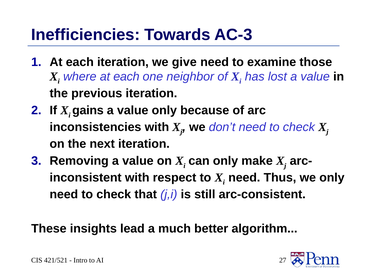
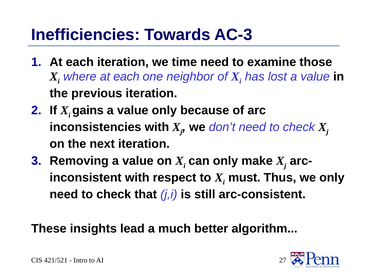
give: give -> time (184, 62)
need: need -> must (244, 178)
